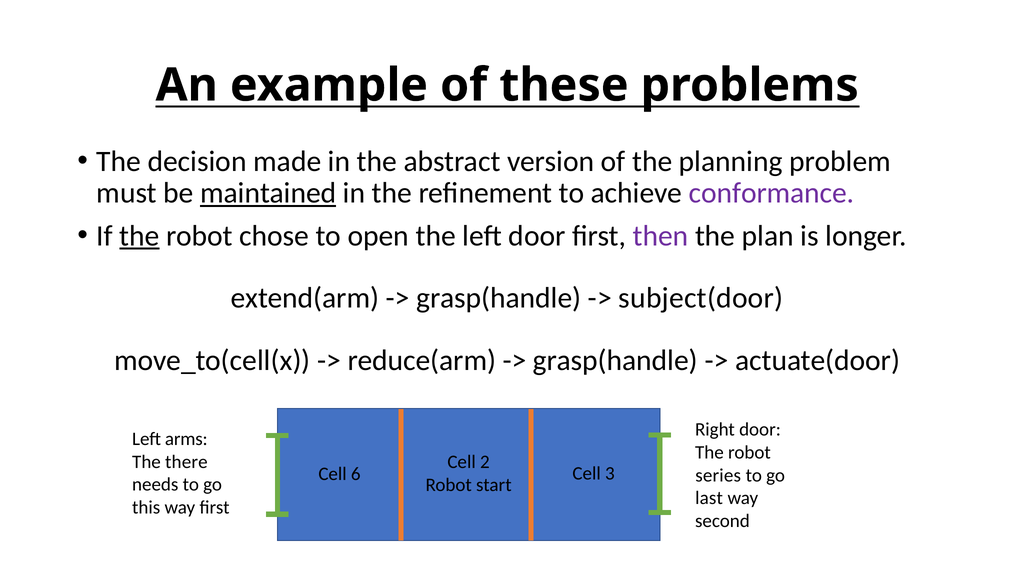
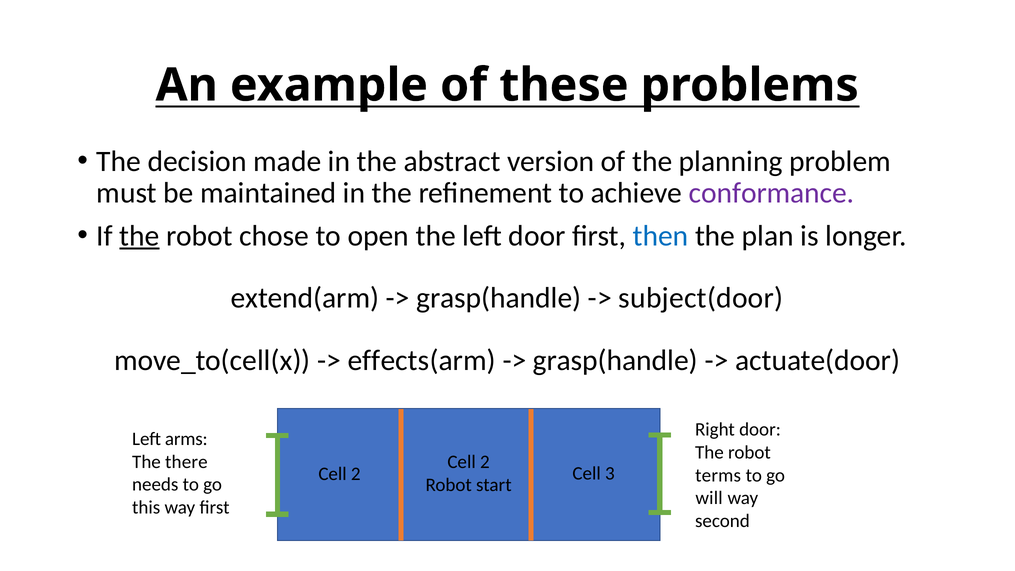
maintained underline: present -> none (268, 193)
then colour: purple -> blue (661, 236)
reduce(arm: reduce(arm -> effects(arm (422, 360)
6: 6 -> 2 (356, 474)
series: series -> terms (718, 475)
last: last -> will (709, 498)
